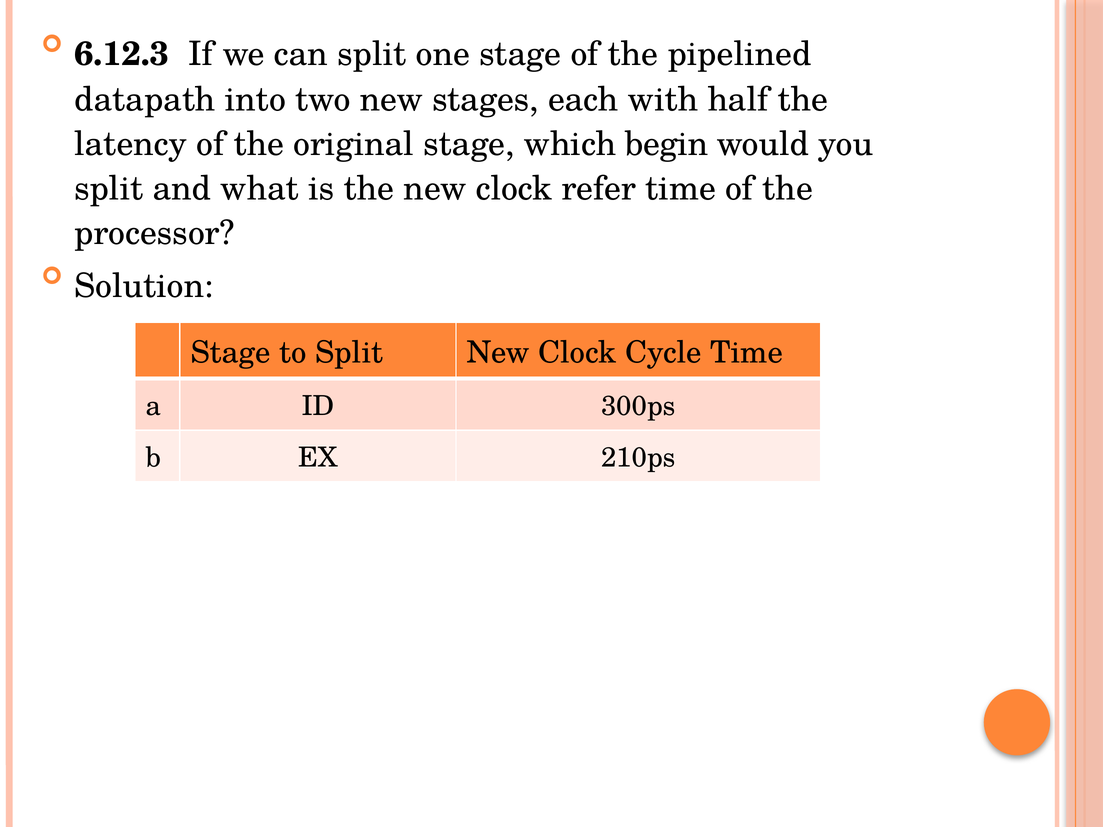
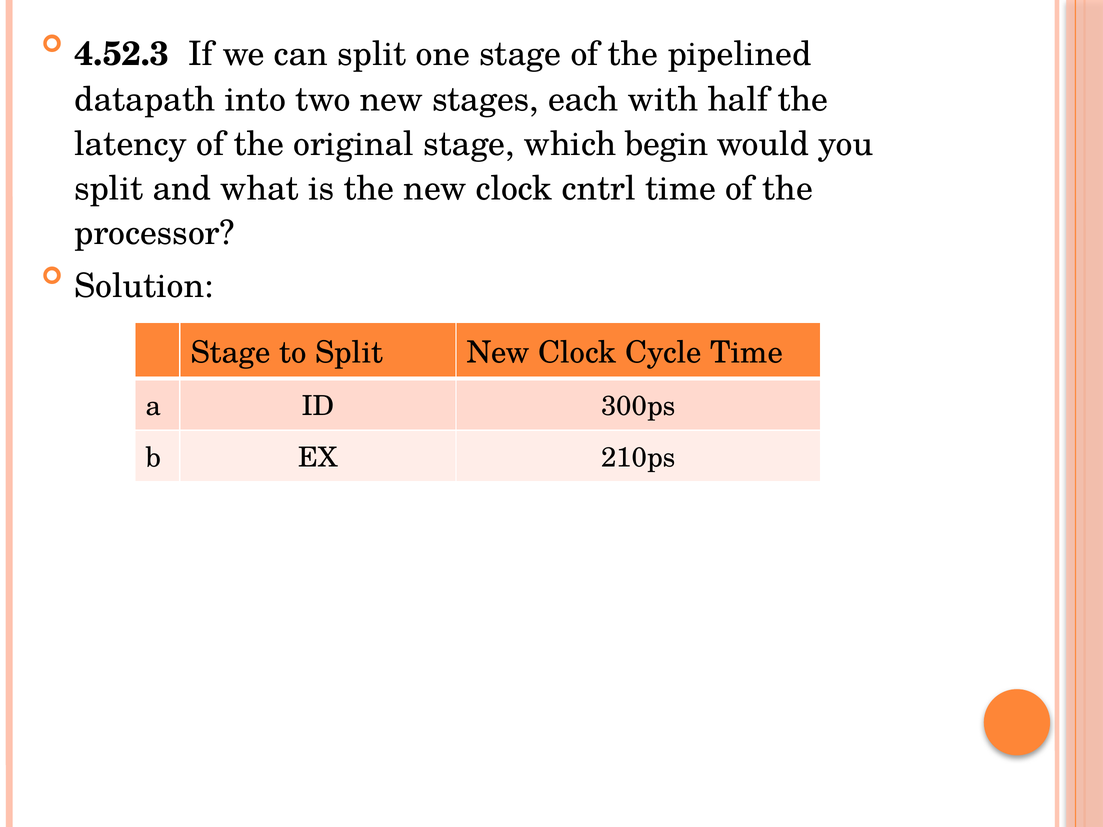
6.12.3: 6.12.3 -> 4.52.3 (122, 54)
refer: refer -> cntrl (599, 189)
